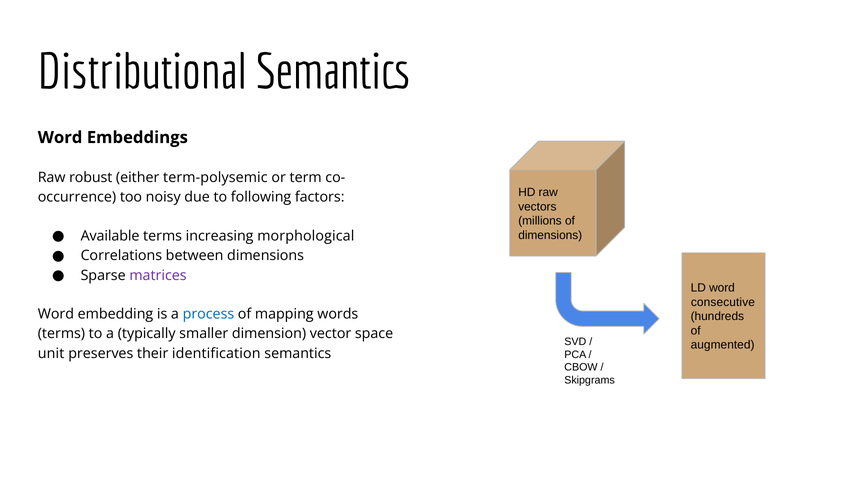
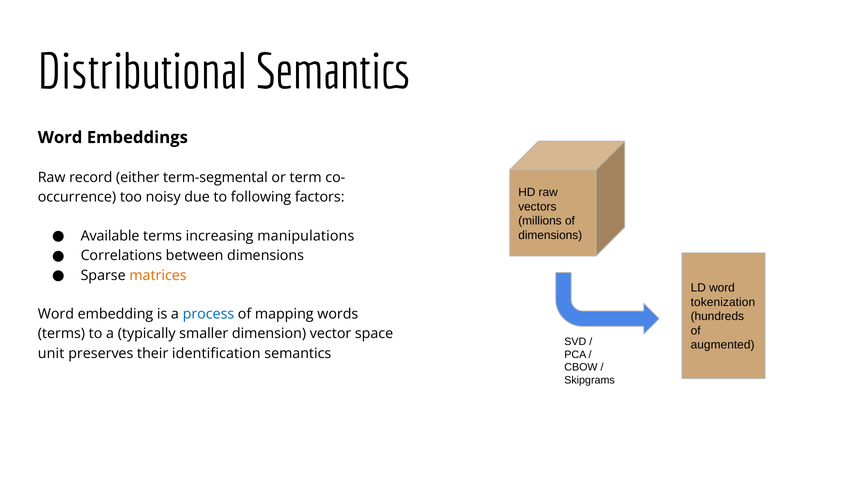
robust: robust -> record (91, 178)
term-polysemic: term-polysemic -> term-segmental (215, 178)
morphological: morphological -> manipulations (306, 236)
matrices colour: purple -> orange (158, 275)
consecutive: consecutive -> tokenization (723, 302)
